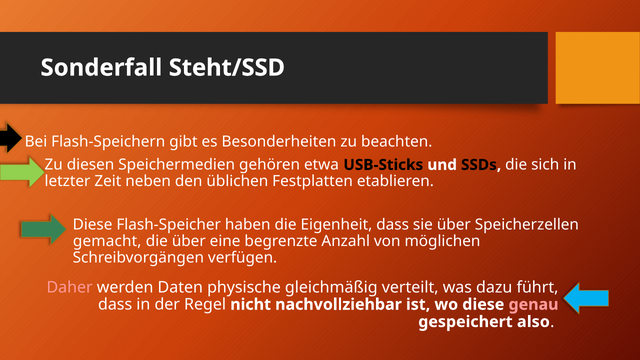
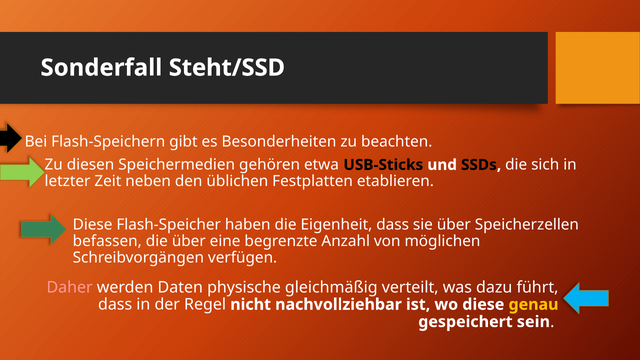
gemacht: gemacht -> befassen (107, 241)
genau colour: pink -> yellow (534, 305)
also: also -> sein (533, 322)
